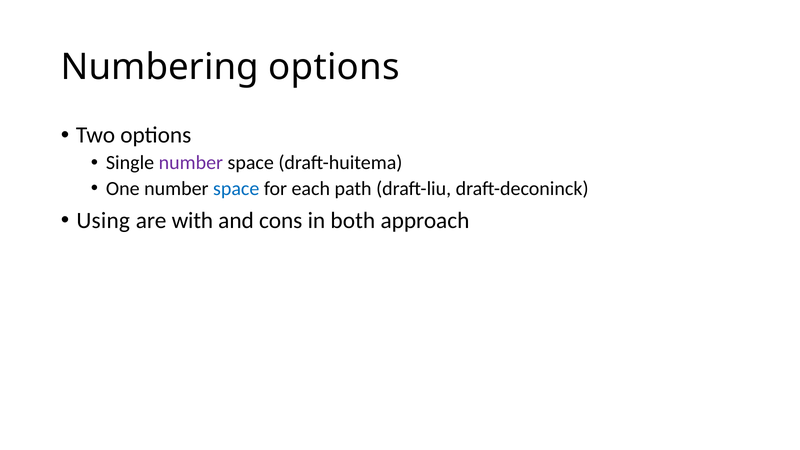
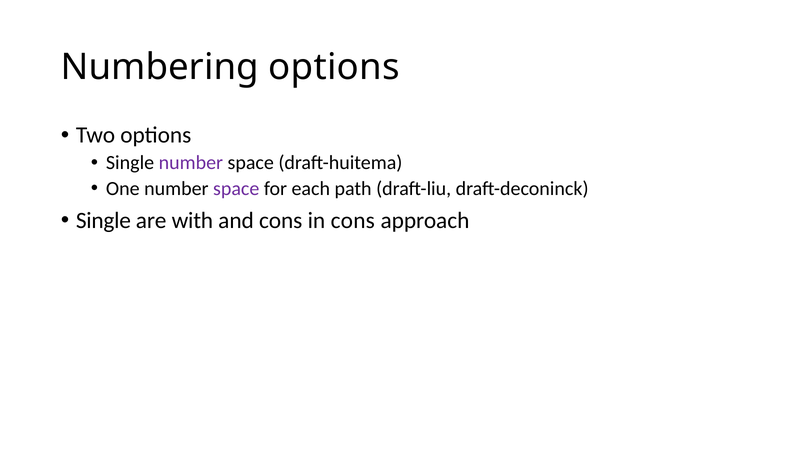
space colour: blue -> purple (236, 189)
Using: Using -> Single (103, 220)
in both: both -> cons (353, 220)
